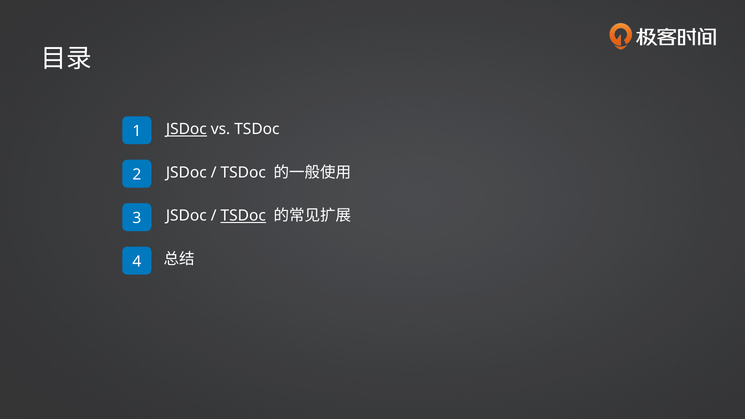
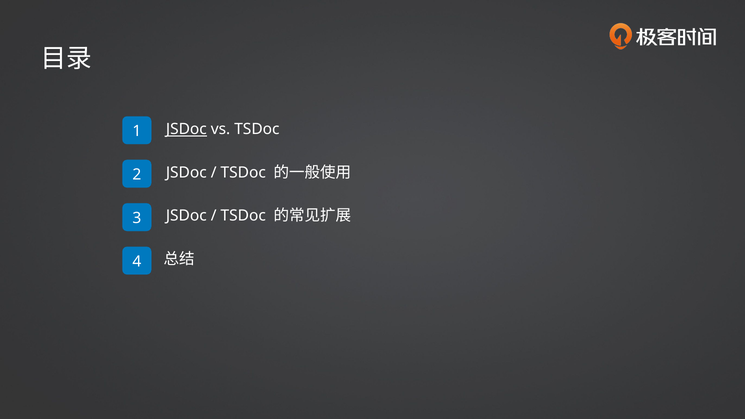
TSDoc underline: present -> none (243, 216)
